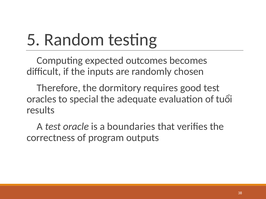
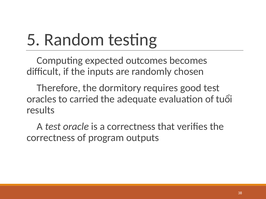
special: special -> carried (84, 99)
a boundaries: boundaries -> correctness (131, 127)
